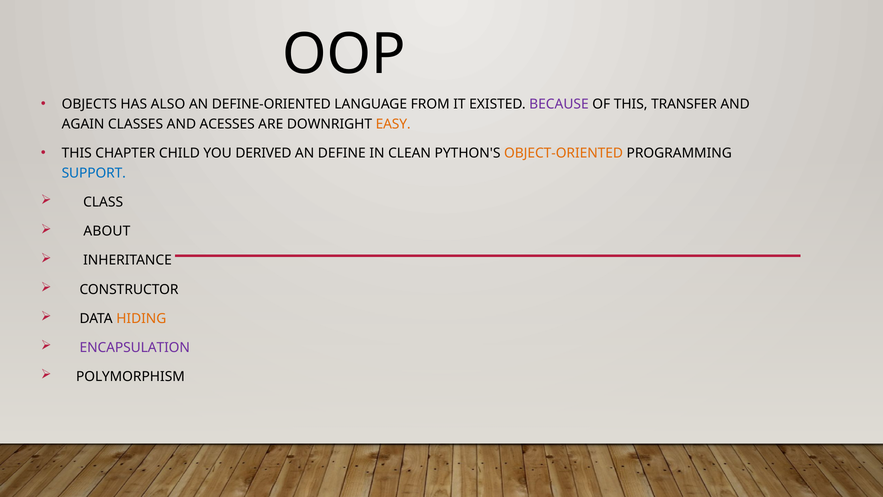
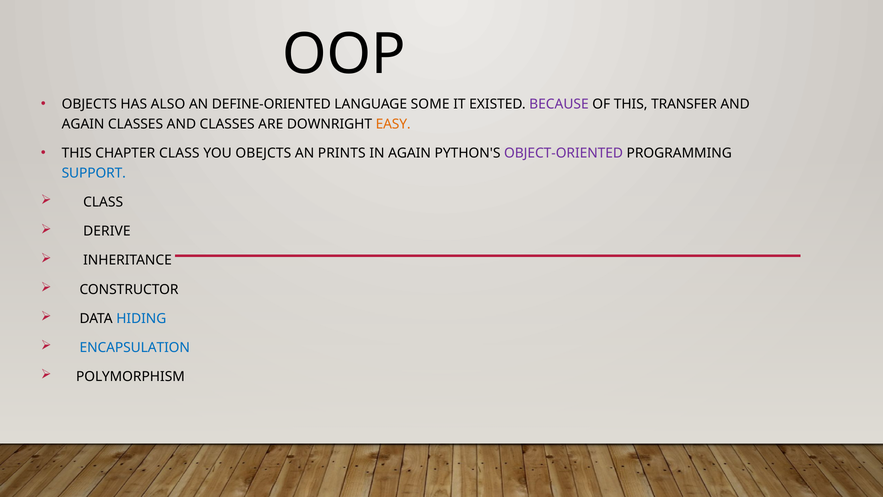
FROM: FROM -> SOME (430, 104)
AND ACESSES: ACESSES -> CLASSES (227, 124)
CHAPTER CHILD: CHILD -> CLASS (179, 153)
DERIVED: DERIVED -> OBEJCTS (263, 153)
DEFINE: DEFINE -> PRINTS (342, 153)
IN CLEAN: CLEAN -> AGAIN (410, 153)
OBJECT-ORIENTED colour: orange -> purple (564, 153)
ABOUT: ABOUT -> DERIVE (107, 231)
HIDING colour: orange -> blue (141, 318)
ENCAPSULATION colour: purple -> blue (135, 347)
